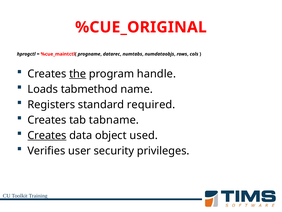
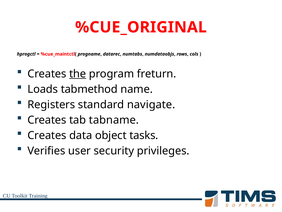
handle: handle -> freturn (157, 74)
required: required -> navigate (151, 104)
Creates underline: present -> none (47, 135)
used: used -> tasks (144, 135)
